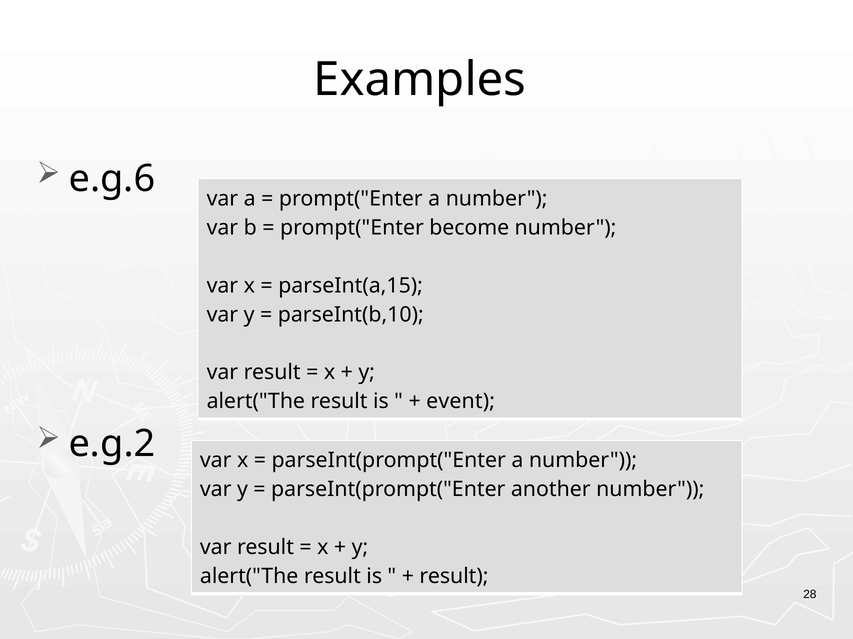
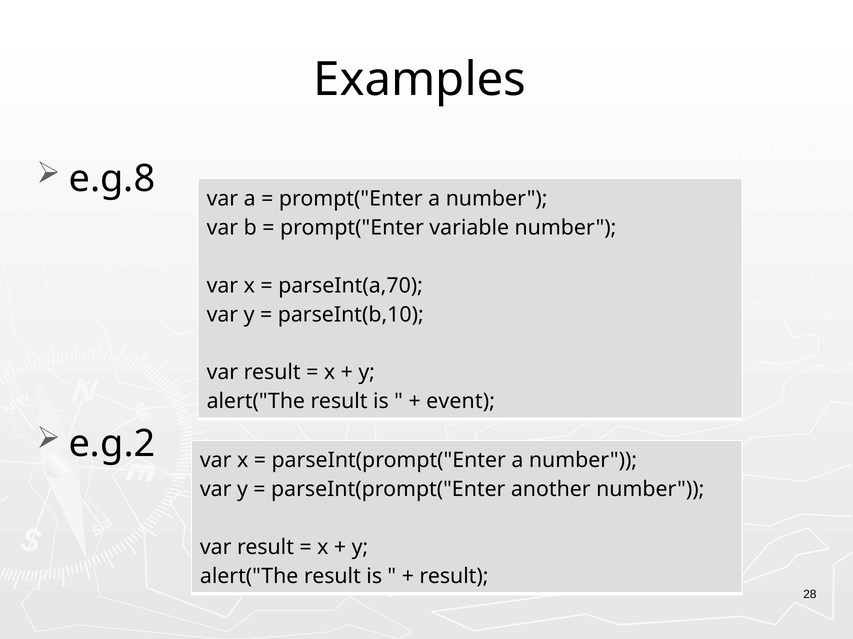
e.g.6: e.g.6 -> e.g.8 (112, 179)
become: become -> variable (469, 228)
parseInt(a,15: parseInt(a,15 -> parseInt(a,70 (351, 286)
